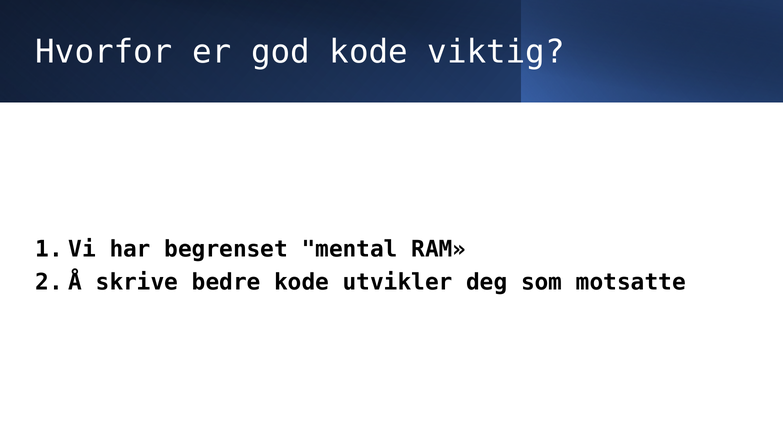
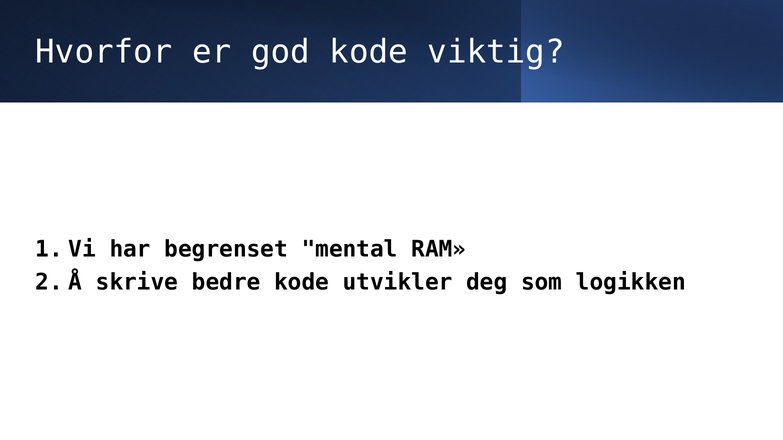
motsatte: motsatte -> logikken (631, 282)
